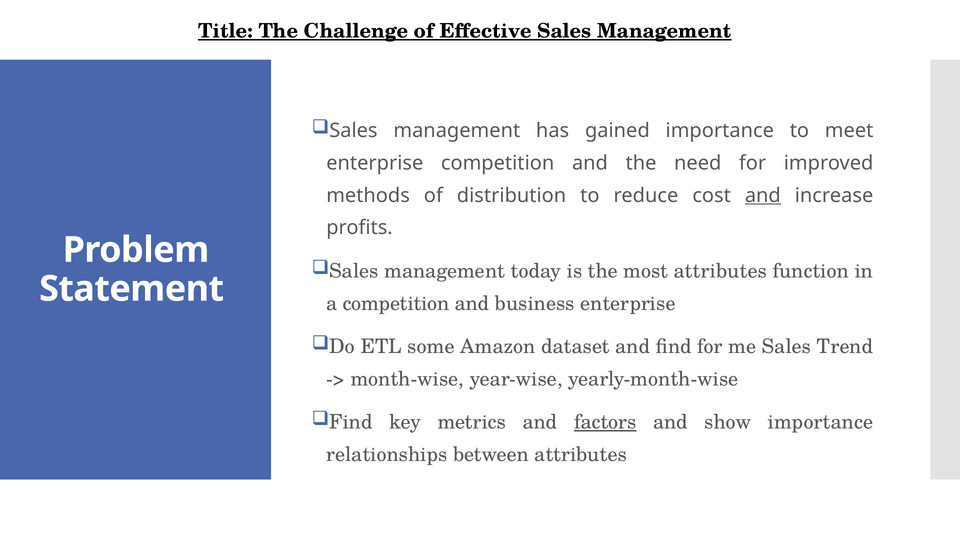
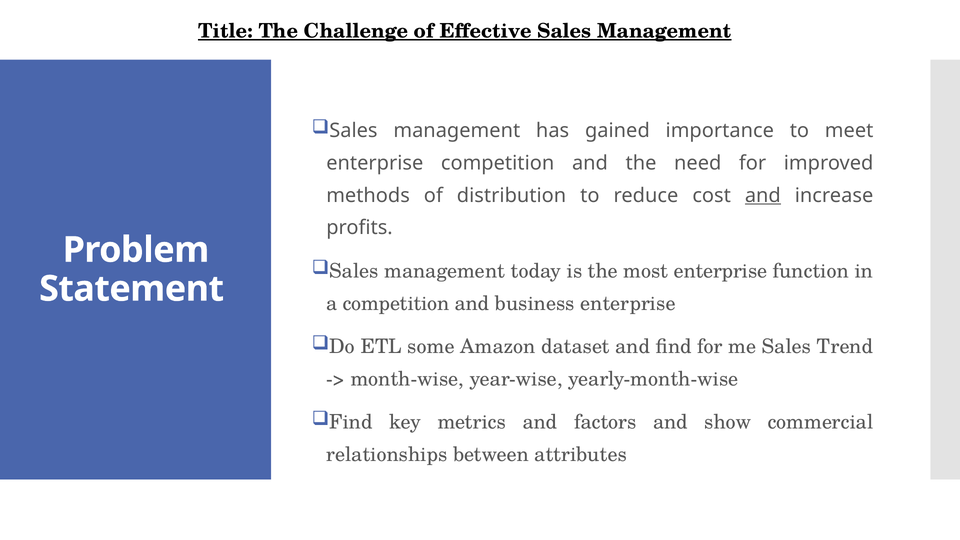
most attributes: attributes -> enterprise (720, 271)
factors underline: present -> none (605, 422)
show importance: importance -> commercial (821, 422)
